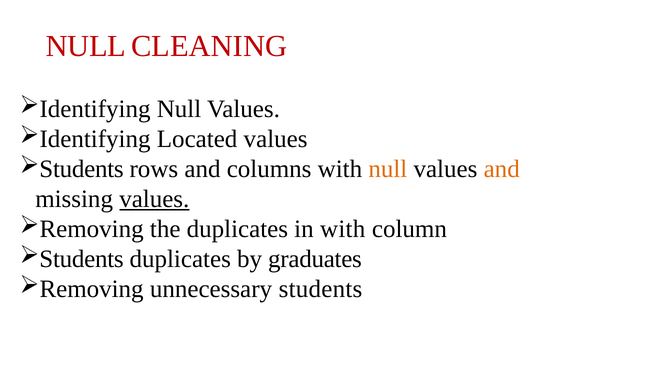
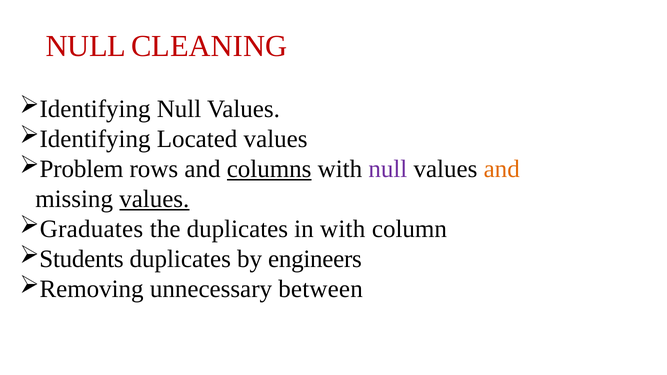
Students: Students -> Problem (81, 169)
columns underline: none -> present (269, 169)
null colour: orange -> purple (388, 169)
Removing: Removing -> Graduates (91, 229)
graduates: graduates -> engineers (315, 259)
unnecessary students: students -> between (321, 289)
